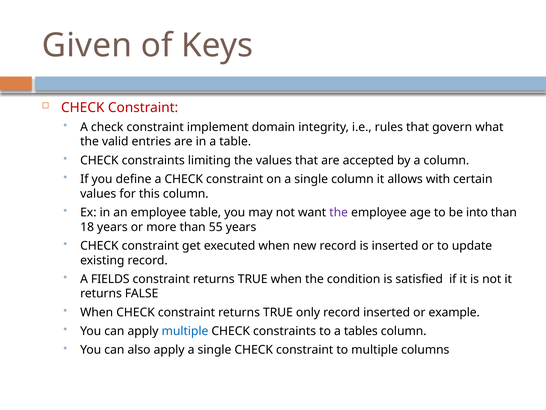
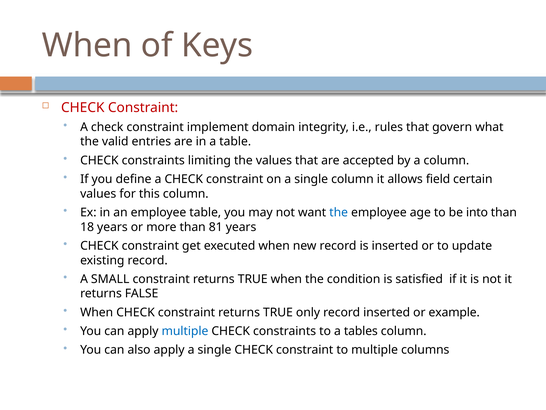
Given: Given -> When (87, 46)
with: with -> field (438, 179)
the colour: purple -> blue (339, 212)
55: 55 -> 81 (216, 227)
FIELDS: FIELDS -> SMALL (110, 279)
